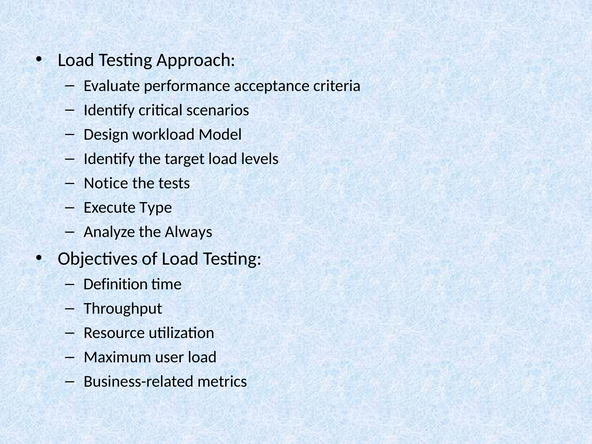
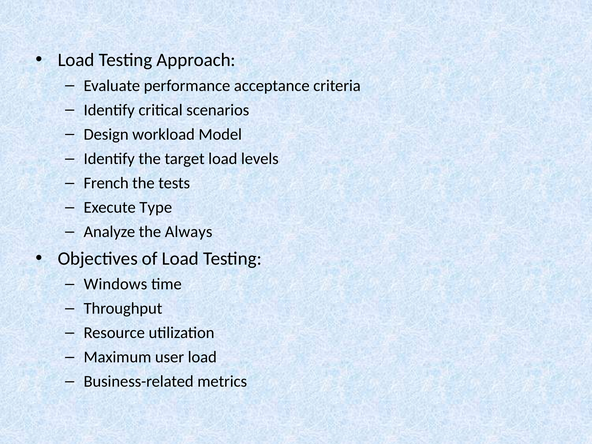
Notice: Notice -> French (106, 183)
Definition: Definition -> Windows (115, 284)
